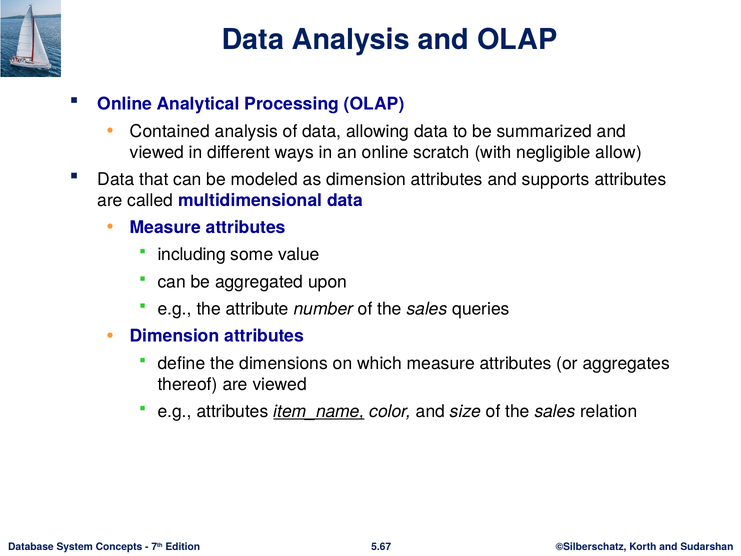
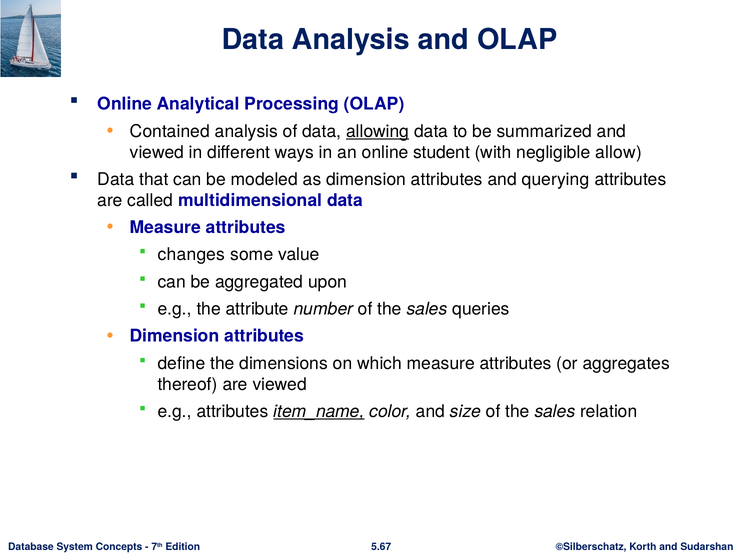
allowing underline: none -> present (378, 131)
scratch: scratch -> student (442, 152)
supports: supports -> querying (556, 179)
including: including -> changes (192, 255)
